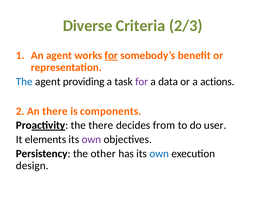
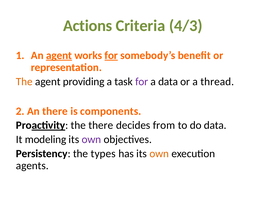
Diverse: Diverse -> Actions (88, 26)
2/3: 2/3 -> 4/3 (186, 26)
agent underline: none -> present (59, 55)
The colour: blue -> orange (24, 81)
actions: actions -> thread (217, 81)
do user: user -> data (215, 125)
elements: elements -> modeling (46, 139)
other: other -> types (103, 153)
own colour: blue -> orange (159, 153)
design: design -> agents (32, 165)
